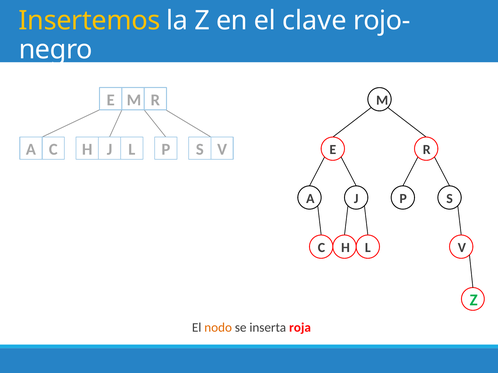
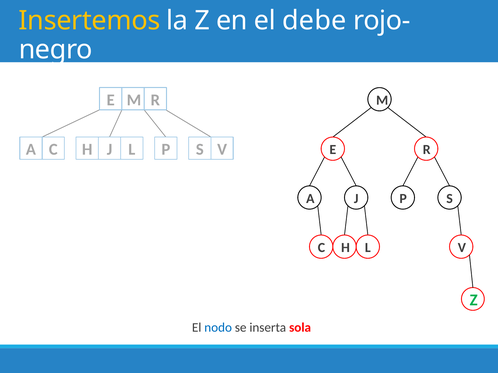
clave: clave -> debe (314, 21)
nodo colour: orange -> blue (218, 328)
roja: roja -> sola (300, 328)
